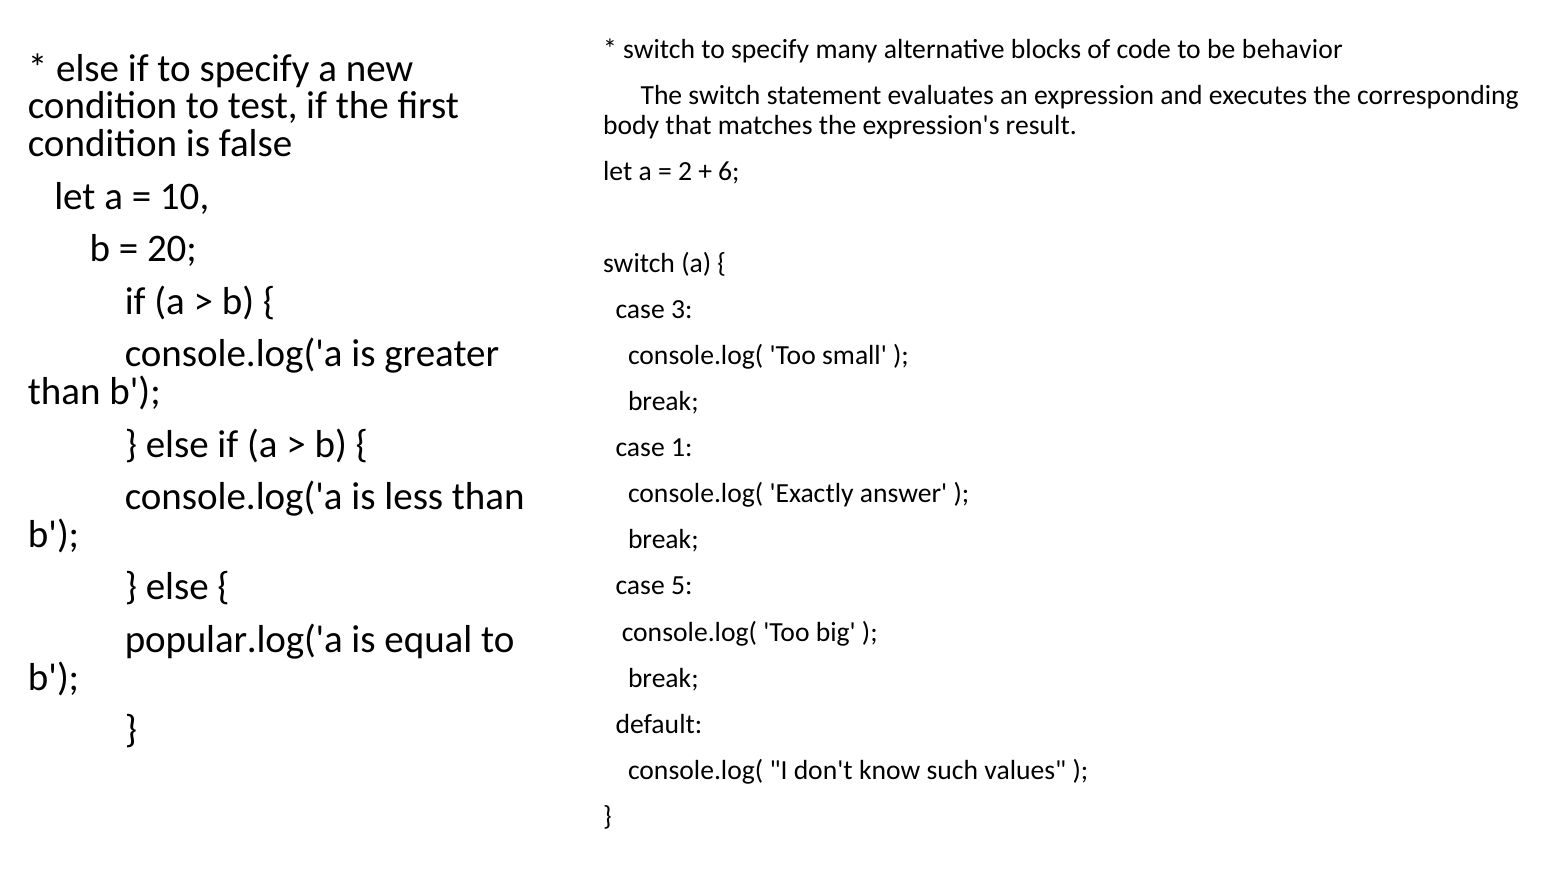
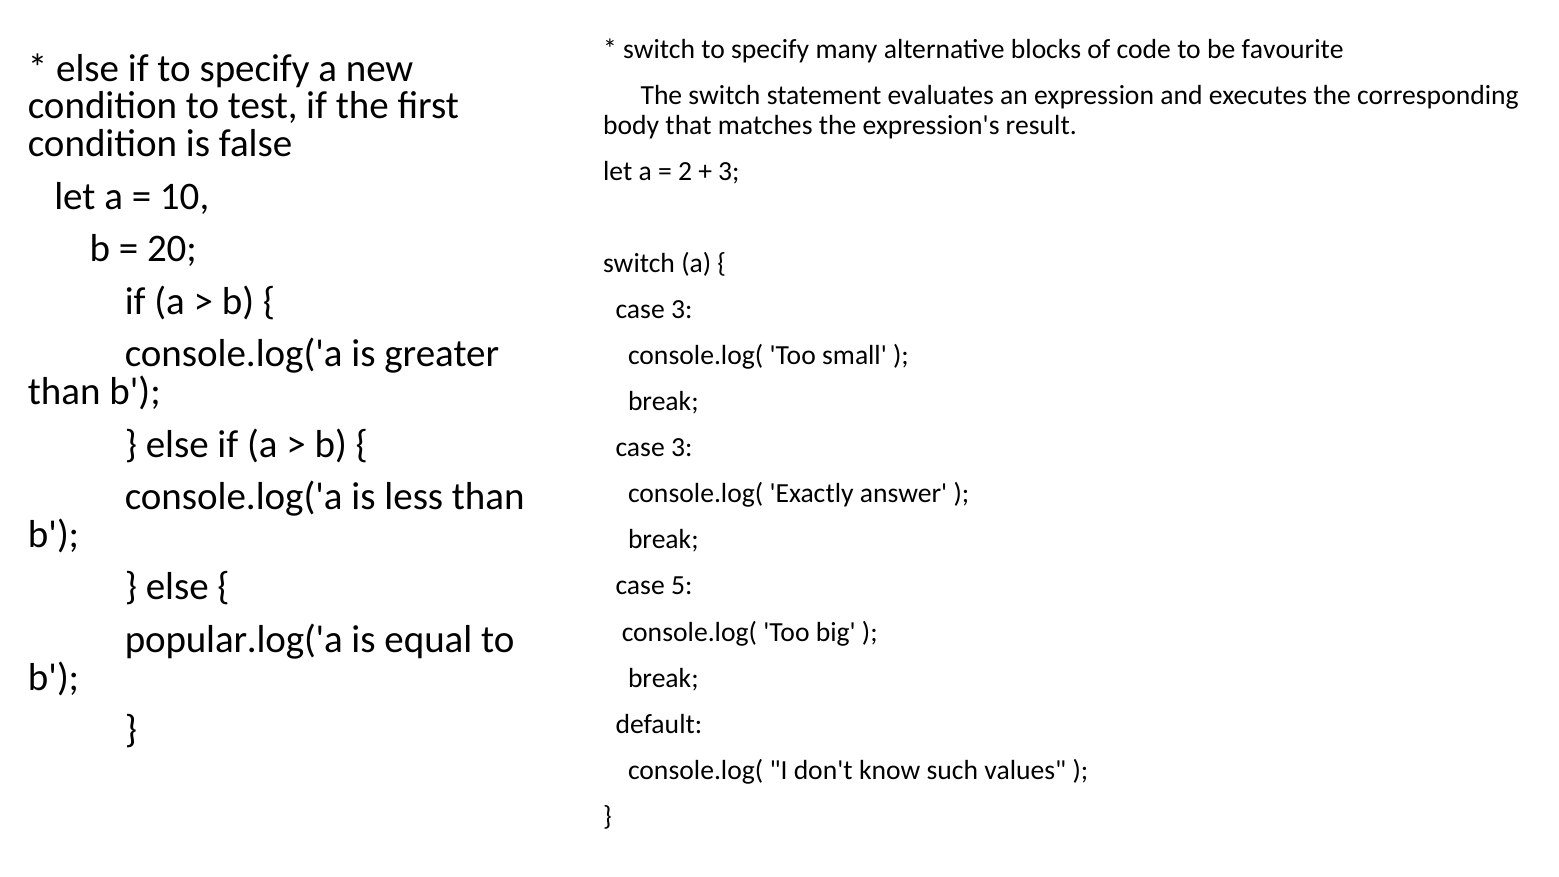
behavior: behavior -> favourite (1293, 49)
6: 6 -> 3 (729, 171)
1: 1 -> 3 (682, 448)
